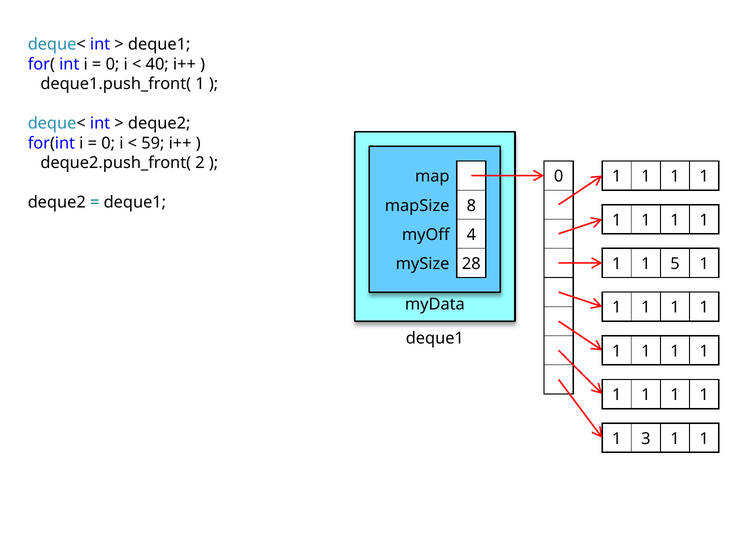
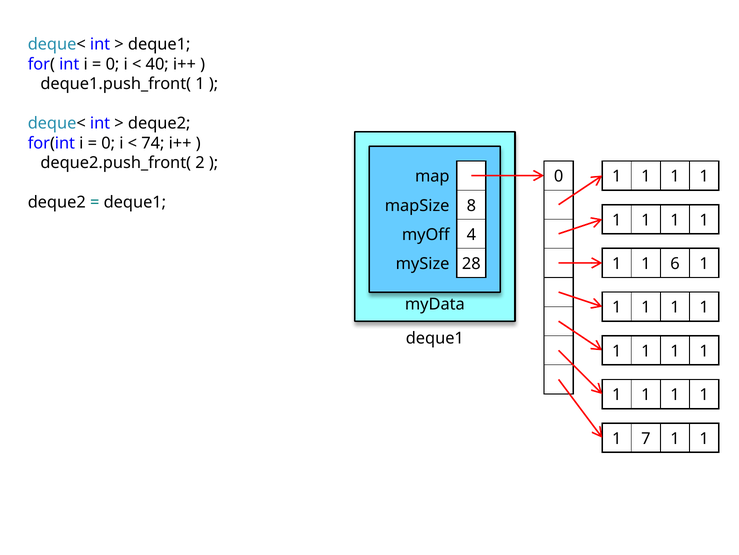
59: 59 -> 74 (153, 143)
5: 5 -> 6 (675, 264)
3: 3 -> 7 (646, 438)
